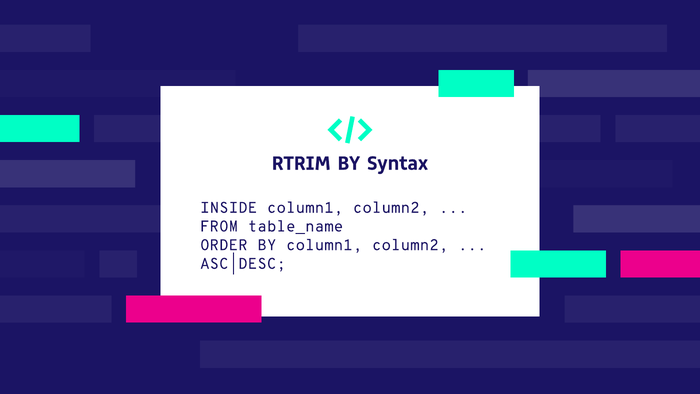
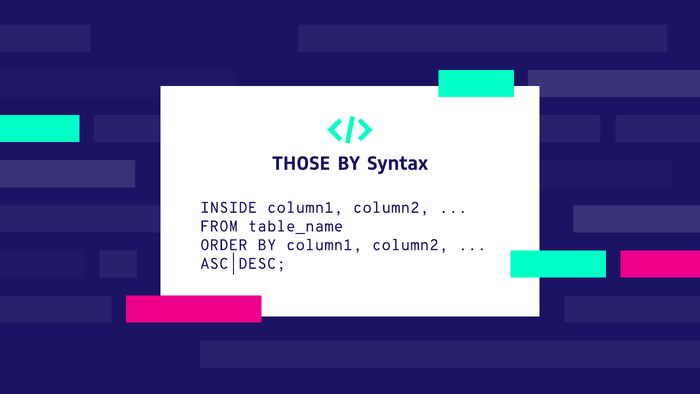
RTRIM: RTRIM -> THOSE (301, 163)
